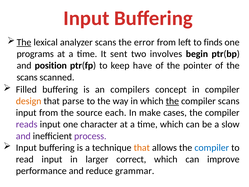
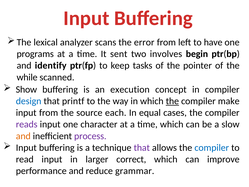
The underline: present -> none (24, 42)
finds: finds -> have (213, 42)
position: position -> identify (51, 66)
have: have -> tasks (143, 66)
scans: scans -> while (27, 77)
Filled: Filled -> Show (26, 89)
compilers: compilers -> execution (130, 89)
design colour: orange -> blue (29, 101)
parse: parse -> printf (73, 101)
compiler scans: scans -> make (229, 101)
make: make -> equal (150, 113)
and colour: purple -> orange (23, 136)
that colour: orange -> purple (142, 147)
